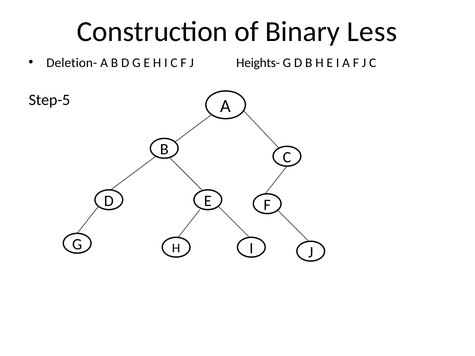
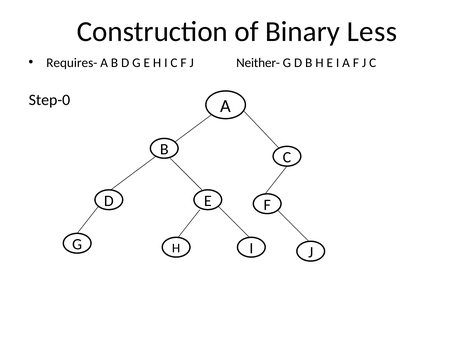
Deletion-: Deletion- -> Requires- (72, 63)
Heights-: Heights- -> Neither- (258, 63)
Step-5: Step-5 -> Step-0 (49, 100)
